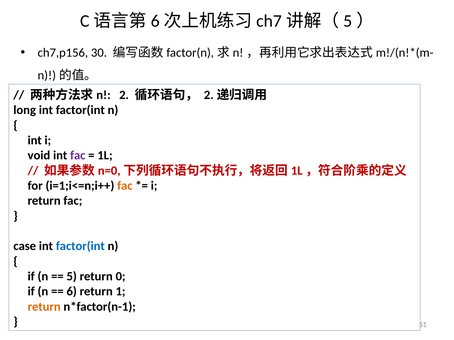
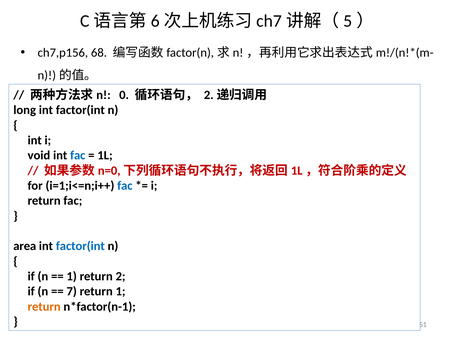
30: 30 -> 68 (99, 53)
2: 2 -> 0 (124, 95)
fac colour: purple -> blue (78, 156)
fac colour: orange -> blue (125, 186)
case: case -> area (25, 247)
5: 5 -> 1 (72, 277)
0: 0 -> 2 (121, 277)
6: 6 -> 7 (72, 292)
